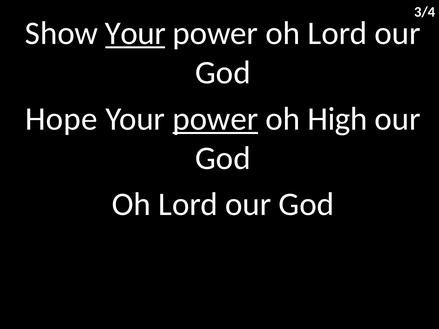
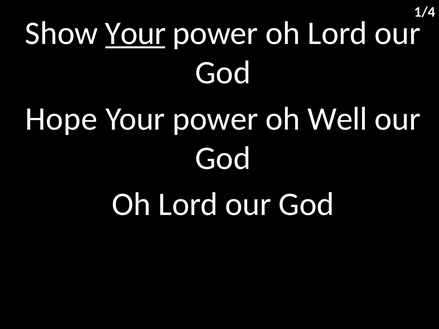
3/4: 3/4 -> 1/4 (425, 12)
power underline: present -> none (215, 119)
High: High -> Well (337, 119)
